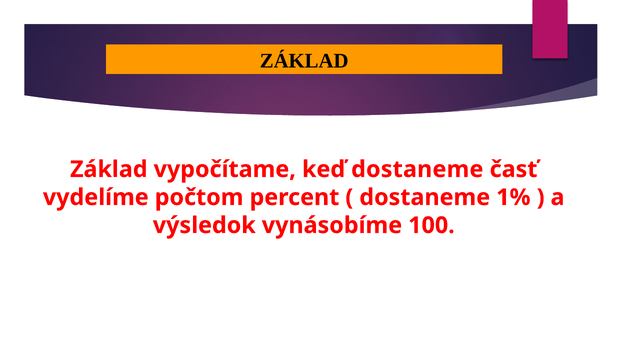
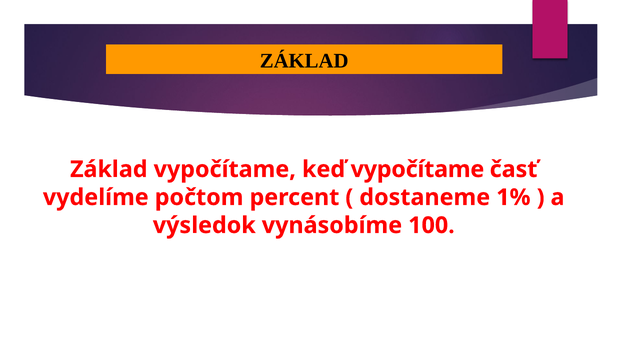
keď dostaneme: dostaneme -> vypočítame (417, 169)
